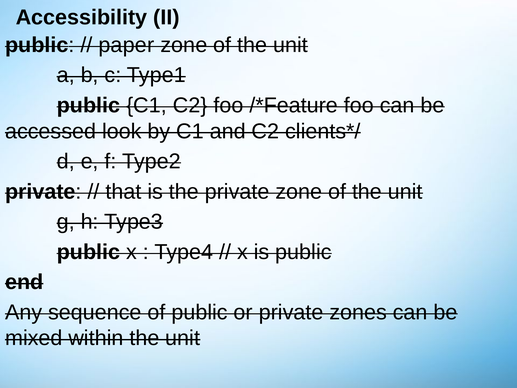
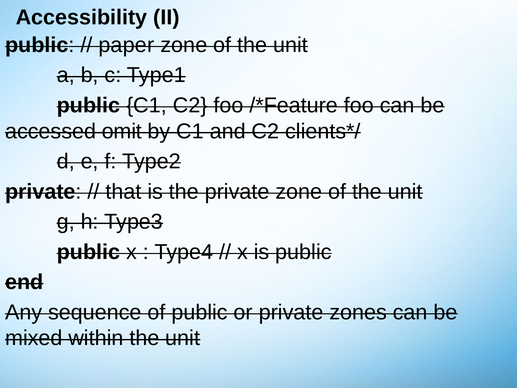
look: look -> omit (122, 131)
